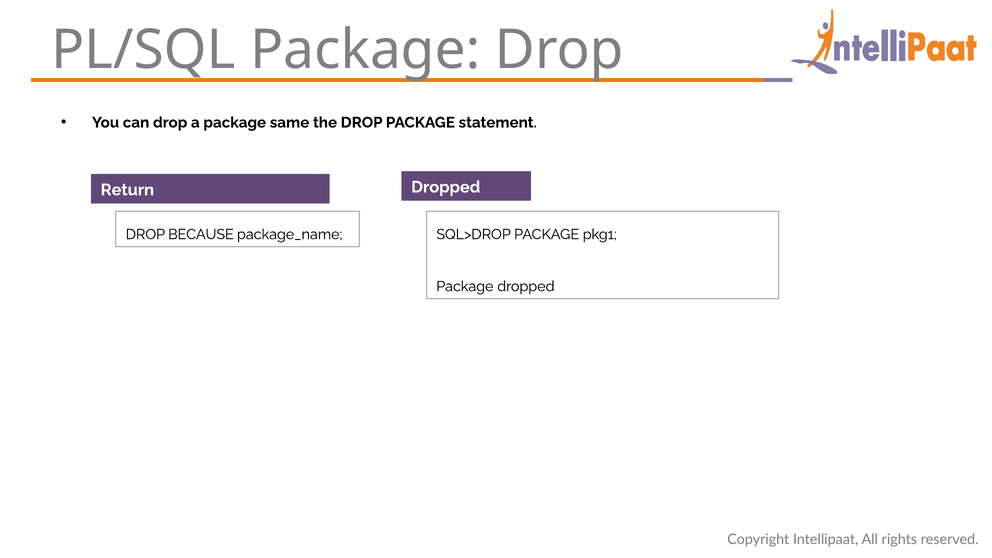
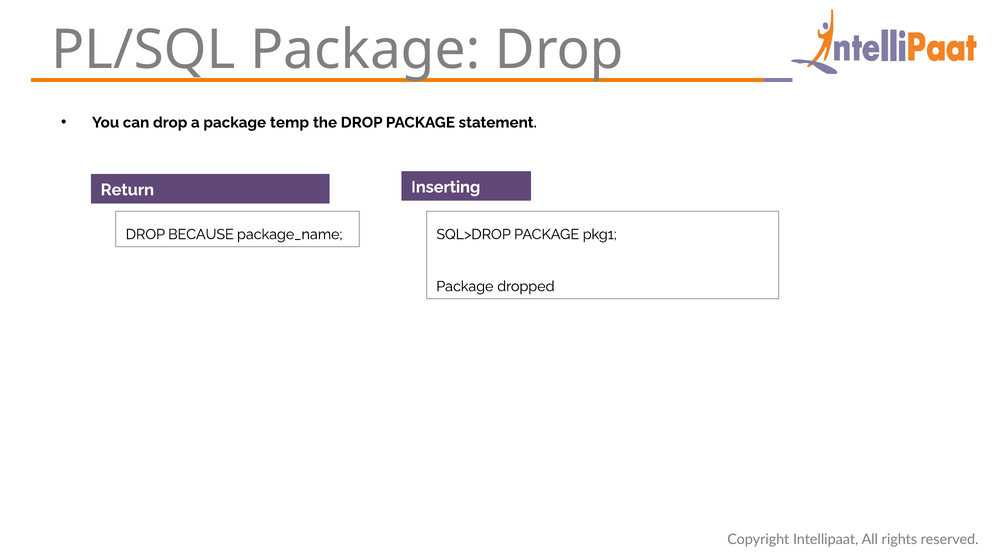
same: same -> temp (290, 123)
Dropped: Dropped -> Inserting (446, 187)
